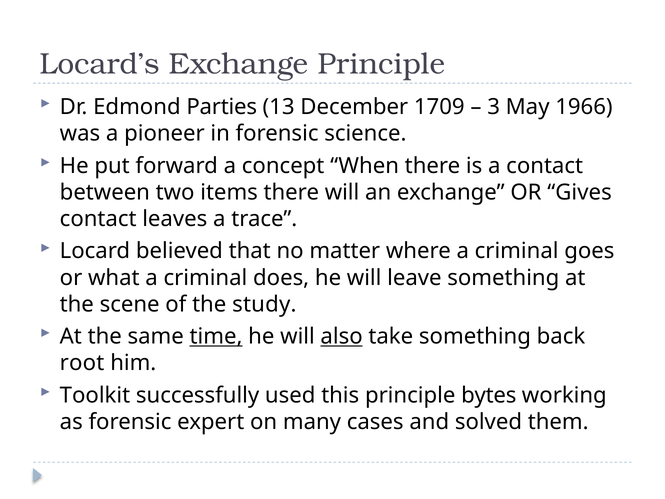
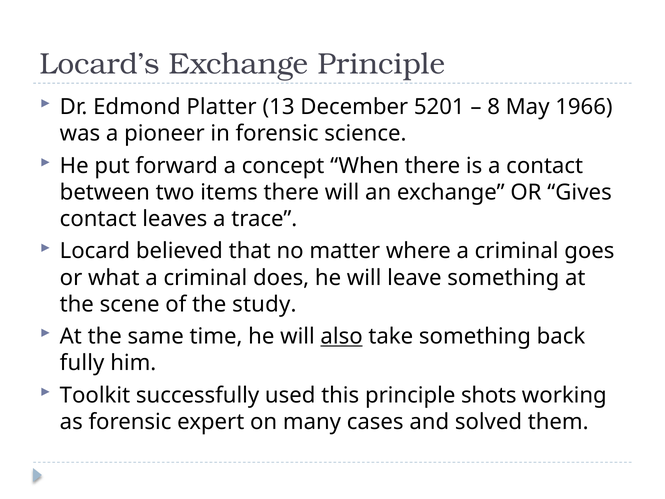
Parties: Parties -> Platter (222, 107)
1709: 1709 -> 5201 (439, 107)
3: 3 -> 8 (494, 107)
time underline: present -> none (216, 336)
root: root -> fully (82, 363)
bytes: bytes -> shots (489, 395)
